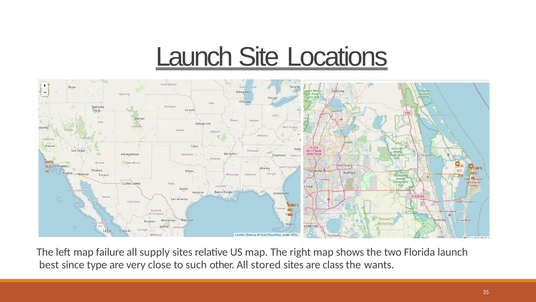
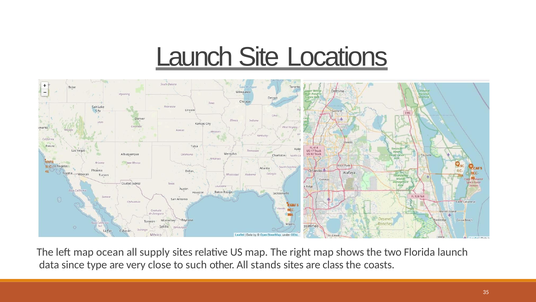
failure: failure -> ocean (110, 252)
best: best -> data (49, 265)
stored: stored -> stands (266, 265)
wants: wants -> coasts (379, 265)
